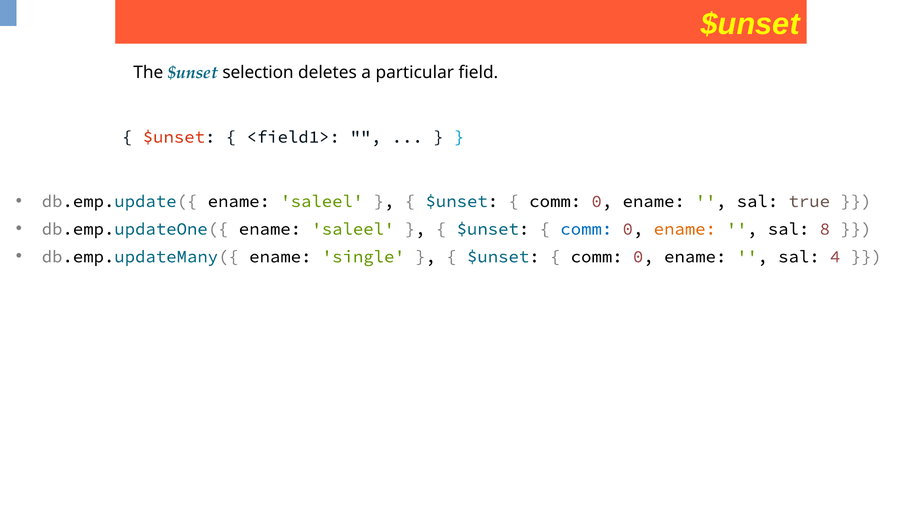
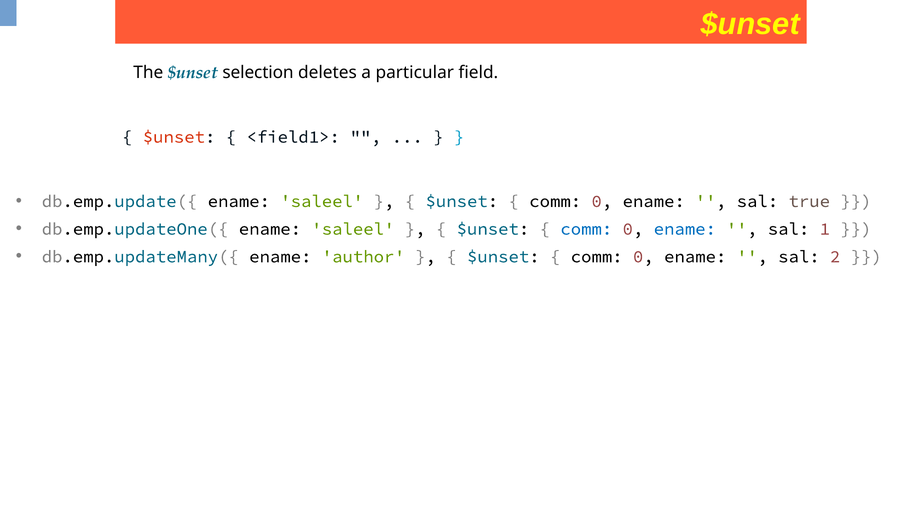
ename colour: orange -> blue (685, 229)
8: 8 -> 1 (825, 229)
single: single -> author (363, 256)
4: 4 -> 2 (835, 256)
